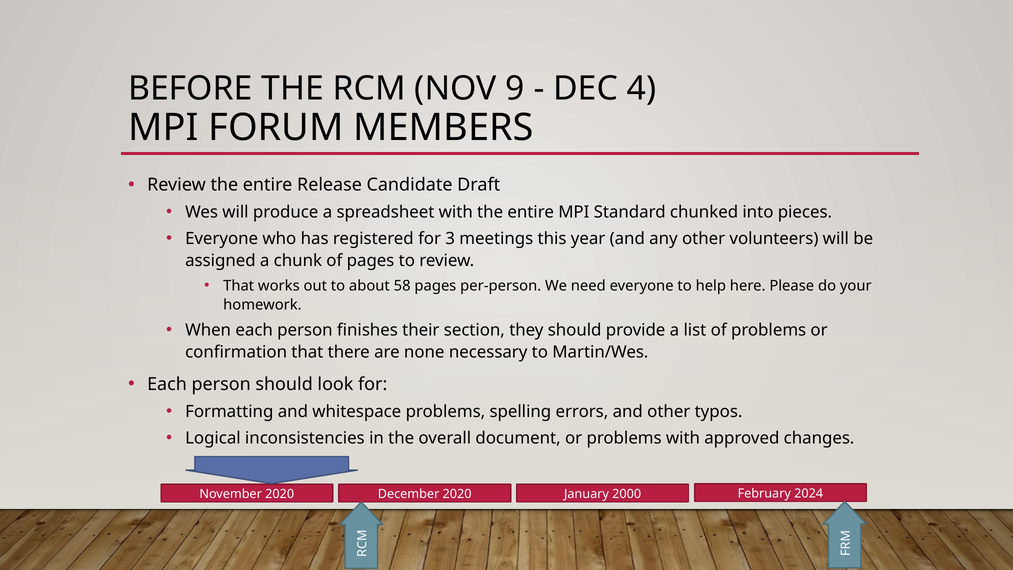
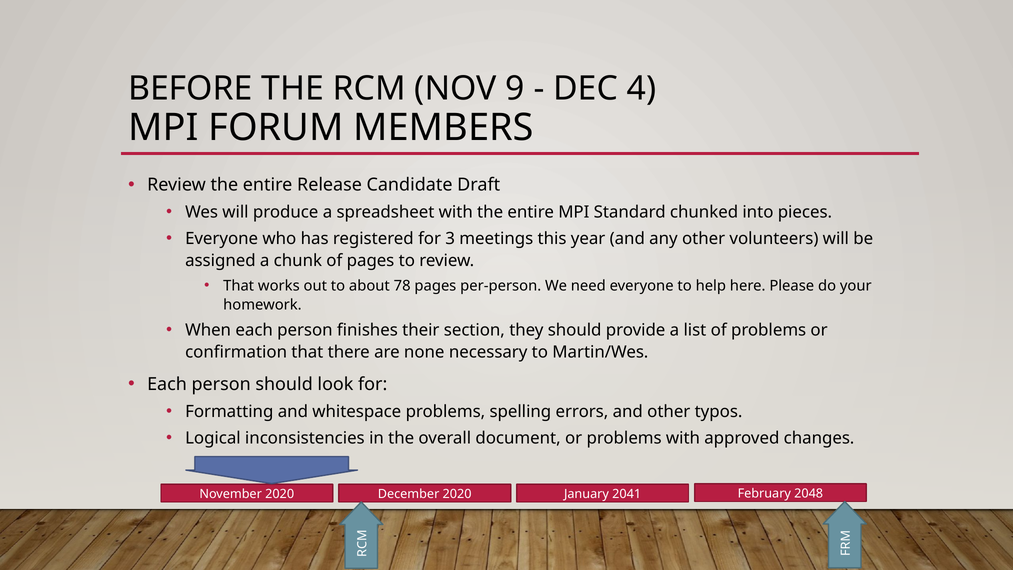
58: 58 -> 78 (402, 286)
2000: 2000 -> 2041 (627, 494)
2024: 2024 -> 2048 (809, 493)
